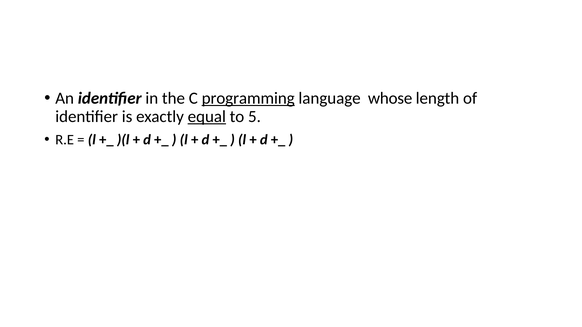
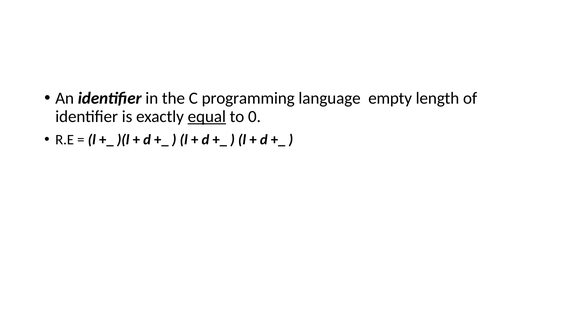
programming underline: present -> none (248, 98)
whose: whose -> empty (390, 98)
5: 5 -> 0 (254, 117)
